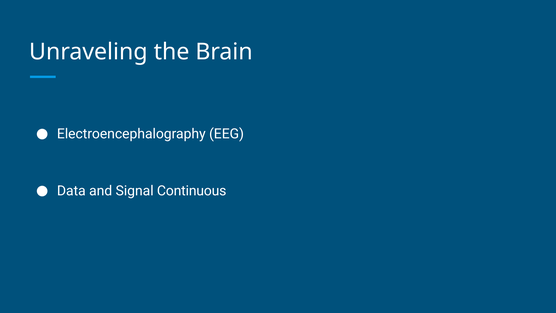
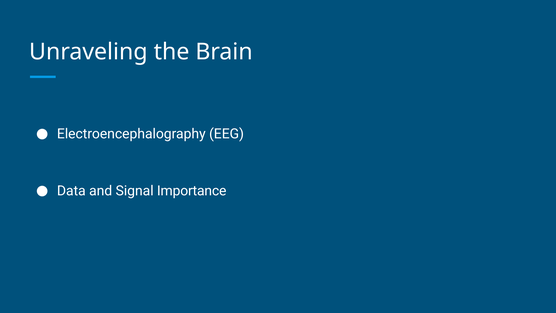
Continuous: Continuous -> Importance (192, 191)
